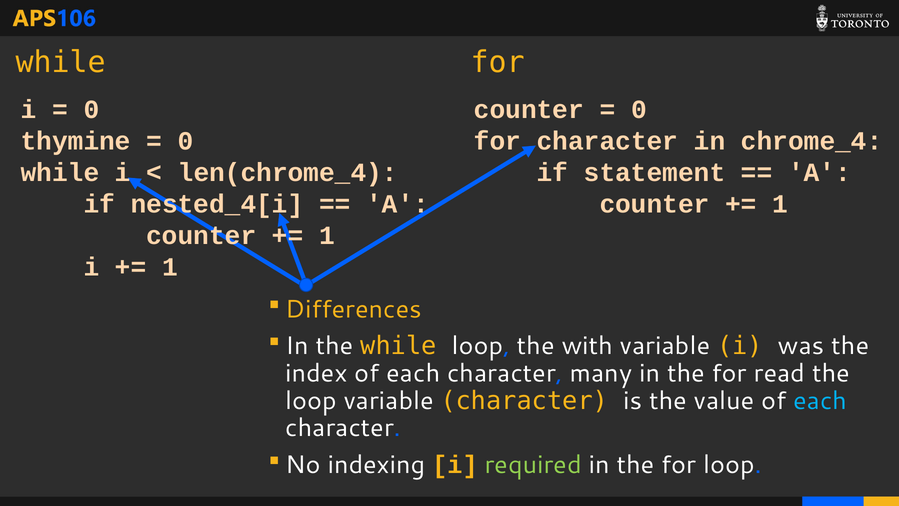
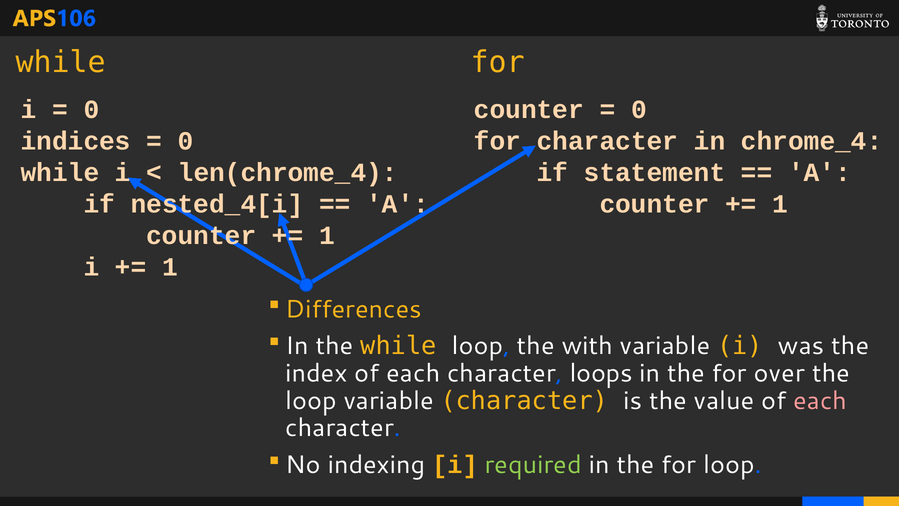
thymine: thymine -> indices (76, 141)
many: many -> loops (601, 373)
read: read -> over (779, 373)
each colour: light blue -> pink (820, 400)
